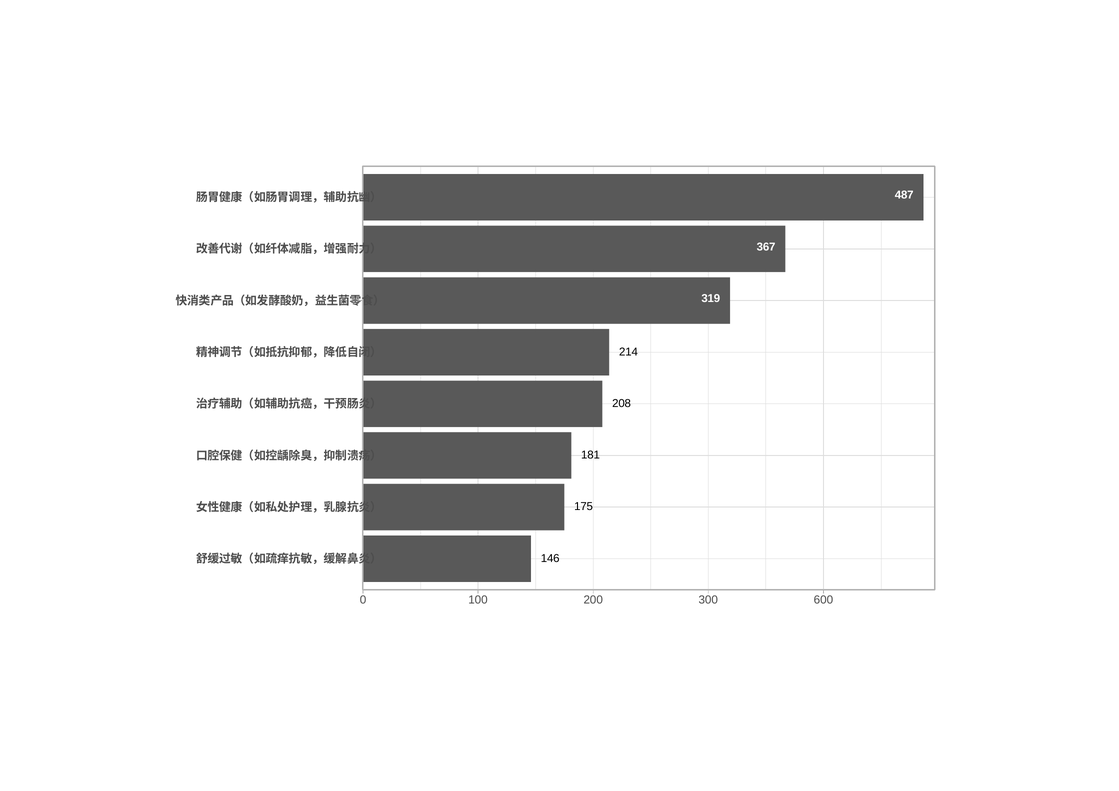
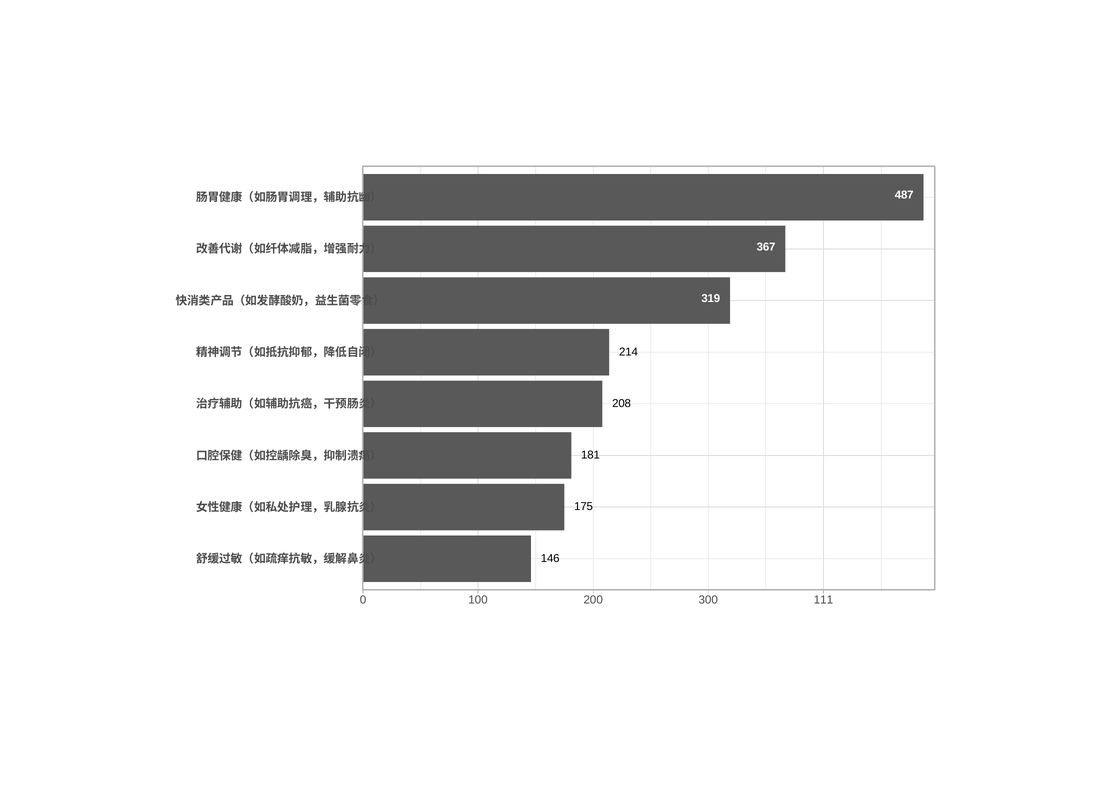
600: 600 -> 111 (823, 600)
